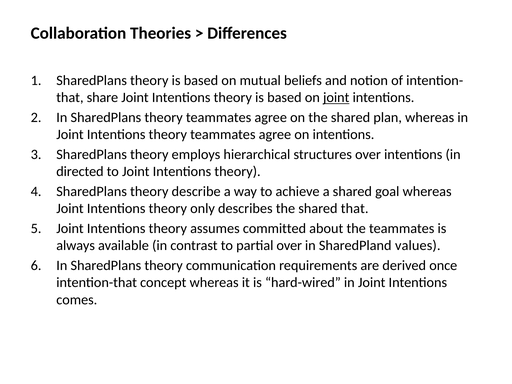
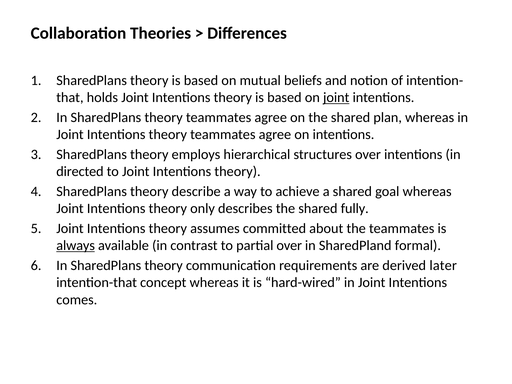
share: share -> holds (102, 97)
shared that: that -> fully (355, 209)
always underline: none -> present (76, 246)
values: values -> formal (418, 246)
once: once -> later (443, 266)
